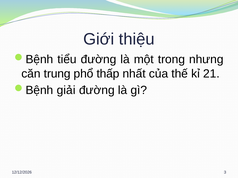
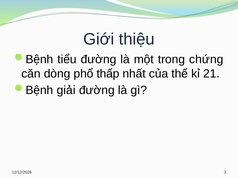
nhưng: nhưng -> chứng (206, 60)
trung: trung -> dòng (57, 74)
